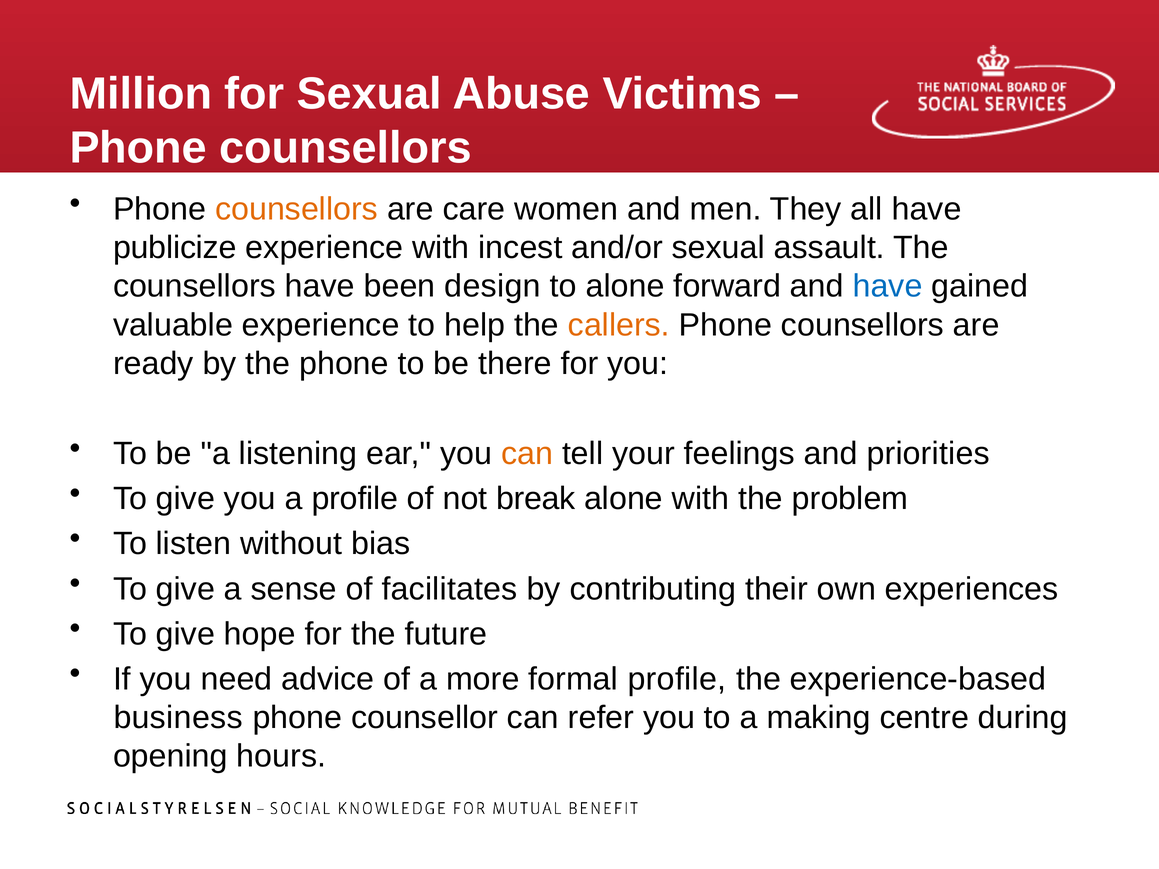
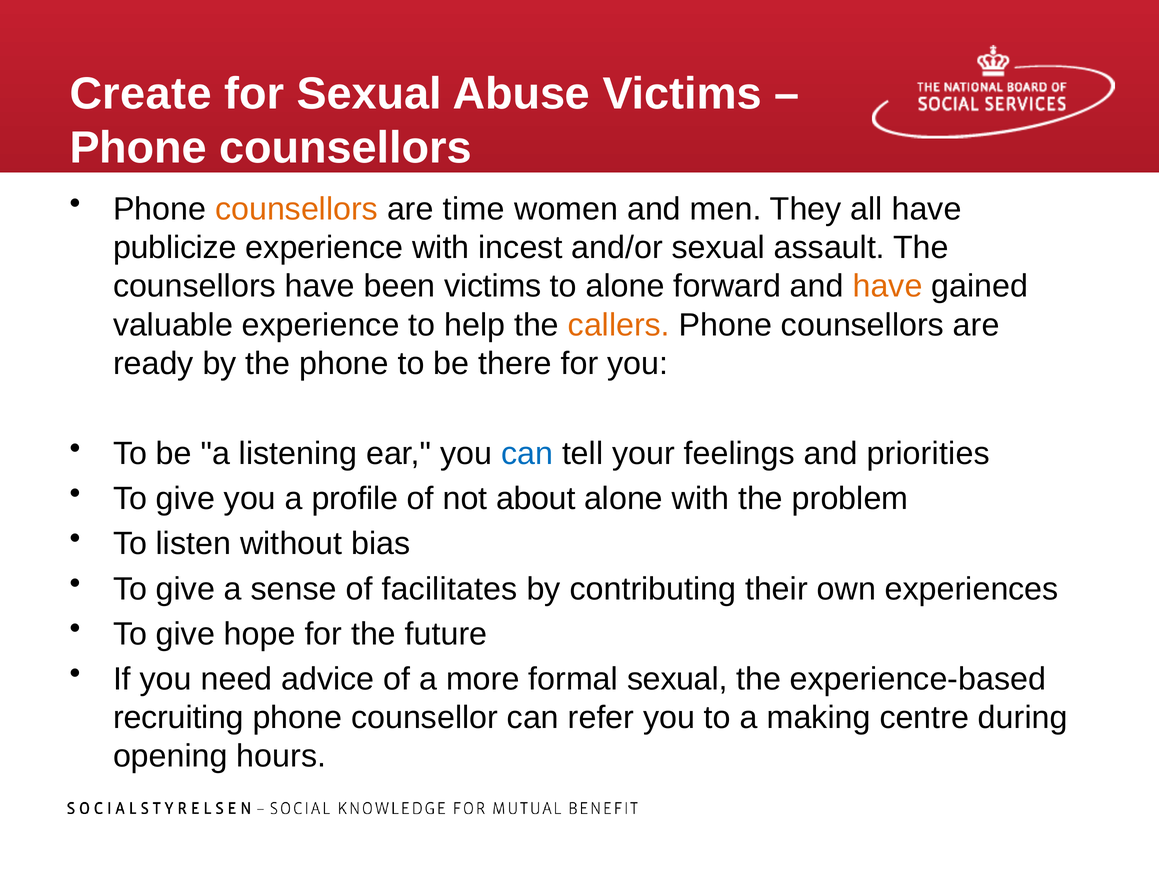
Million: Million -> Create (141, 94)
care: care -> time (474, 209)
been design: design -> victims (493, 286)
have colour: blue -> orange (888, 286)
can colour: orange -> blue (527, 454)
break: break -> about (536, 499)
formal profile: profile -> sexual (677, 679)
business: business -> recruiting (178, 718)
